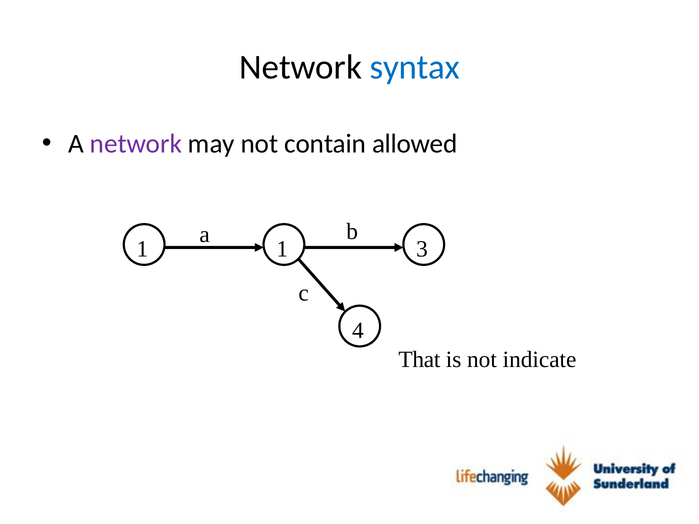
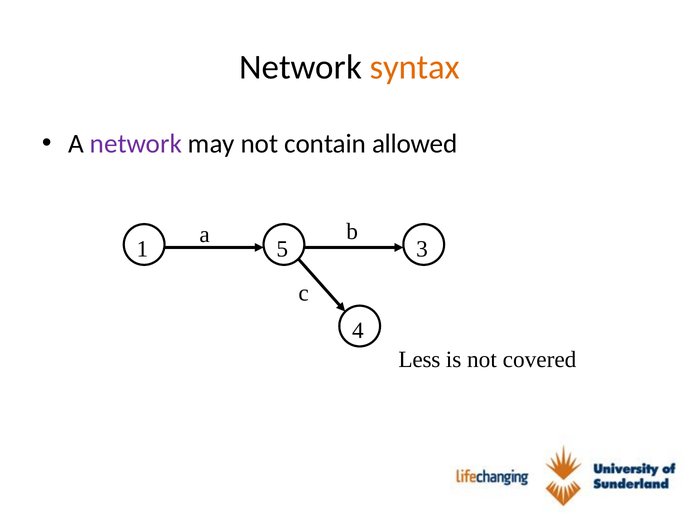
syntax colour: blue -> orange (415, 67)
1 1: 1 -> 5 (282, 249)
That: That -> Less (419, 360)
indicate: indicate -> covered (540, 360)
